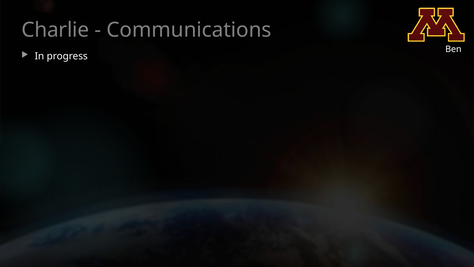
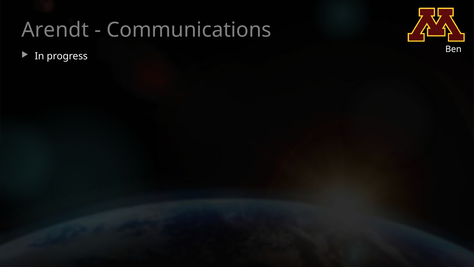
Charlie: Charlie -> Arendt (55, 30)
